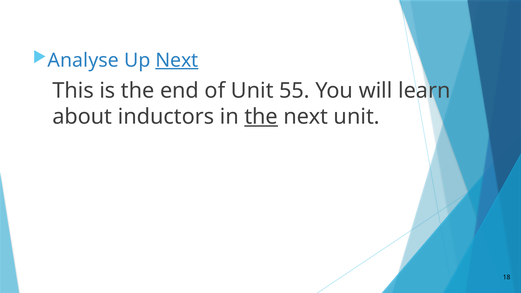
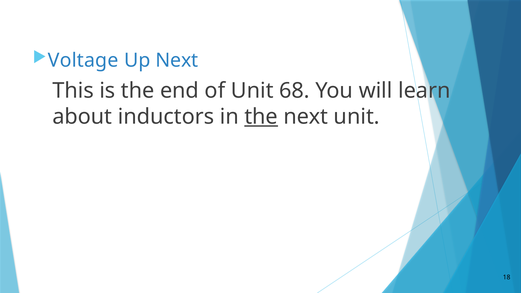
Analyse: Analyse -> Voltage (83, 60)
Next underline: present -> none (177, 60)
55: 55 -> 68 (294, 91)
